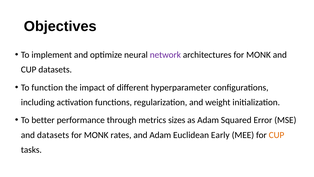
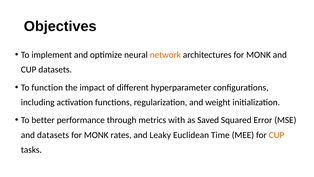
network colour: purple -> orange (165, 55)
sizes: sizes -> with (177, 120)
as Adam: Adam -> Saved (208, 120)
and Adam: Adam -> Leaky (160, 135)
Early: Early -> Time (220, 135)
